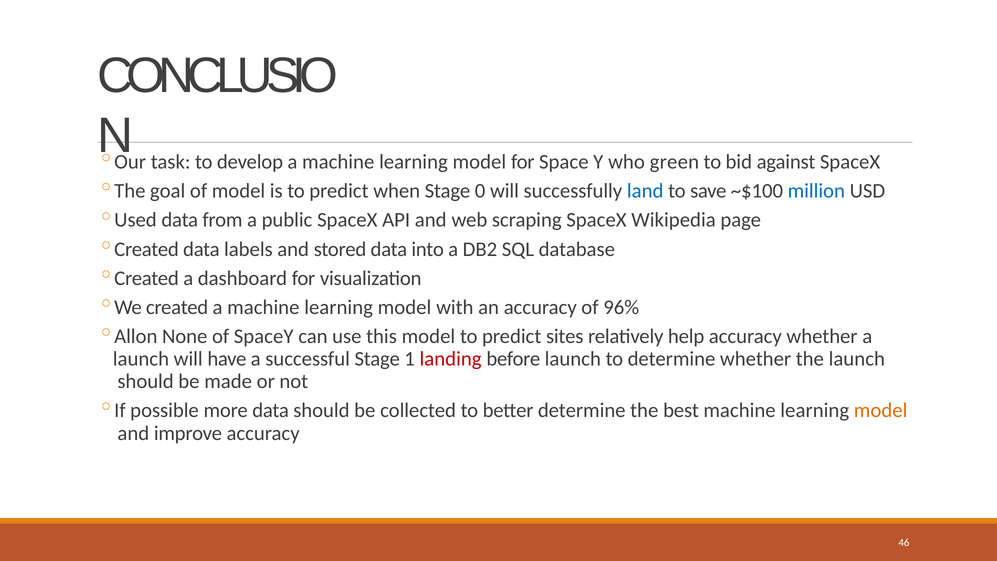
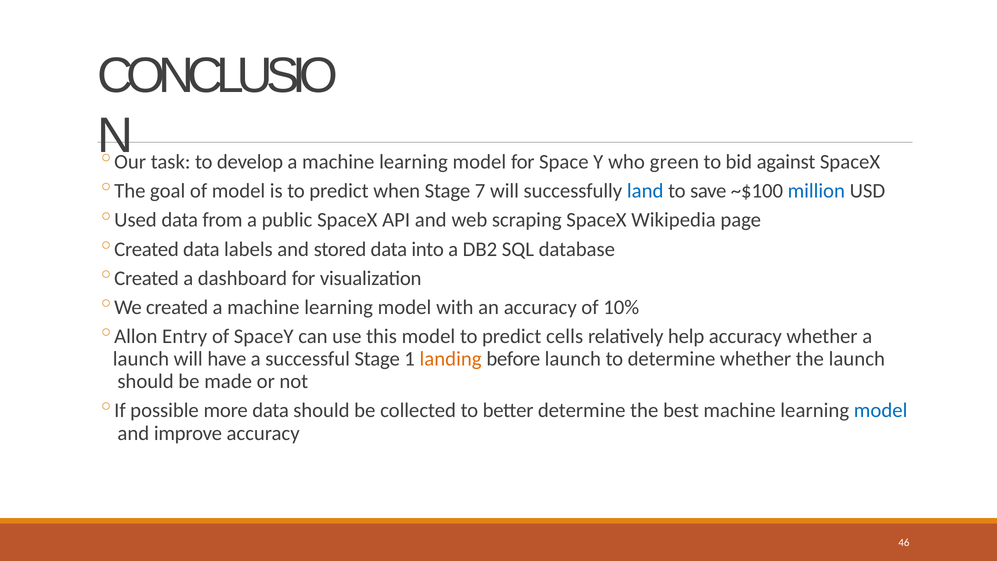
0: 0 -> 7 (480, 191)
96%: 96% -> 10% (621, 307)
None: None -> Entry (185, 336)
sites: sites -> cells (565, 336)
landing colour: red -> orange (451, 359)
model colour: orange -> blue (881, 410)
